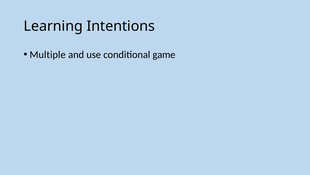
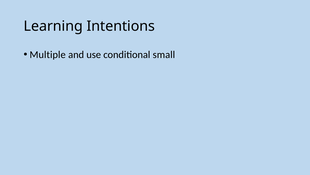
game: game -> small (164, 55)
